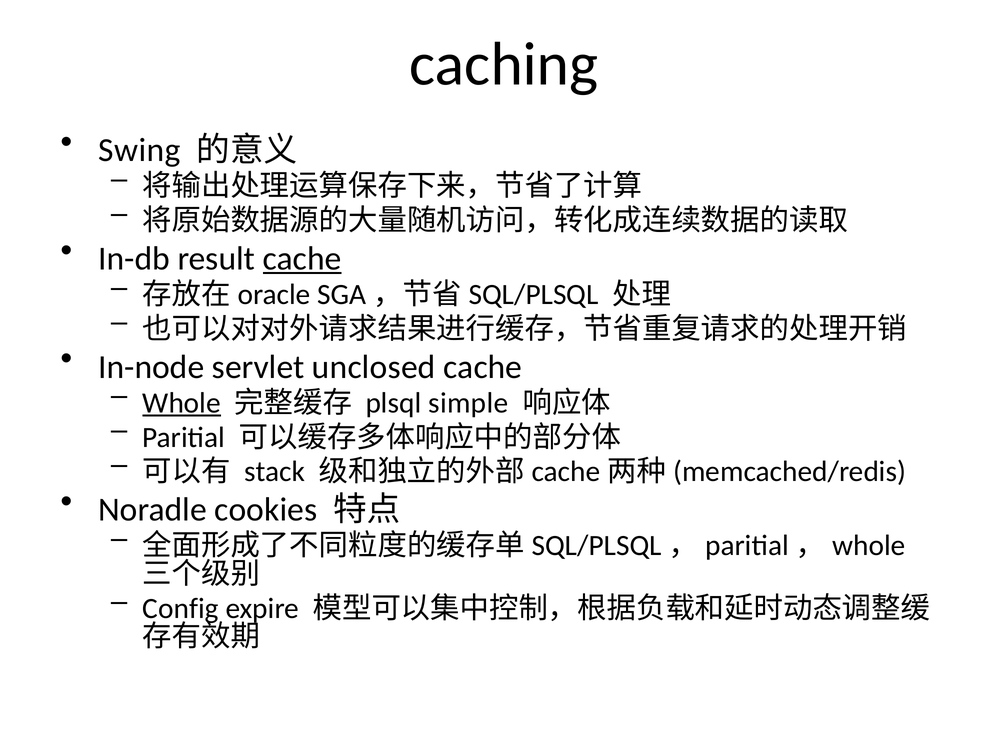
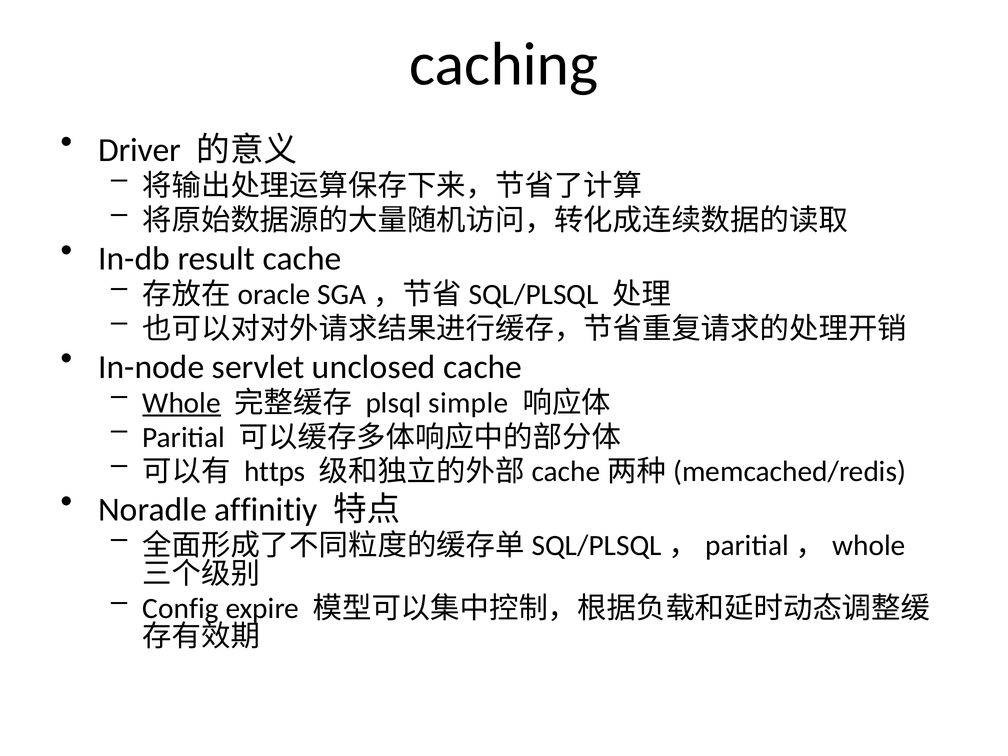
Swing: Swing -> Driver (140, 150)
cache underline: present -> none (302, 259)
stack: stack -> https (275, 472)
cookies: cookies -> affinitiy (266, 510)
